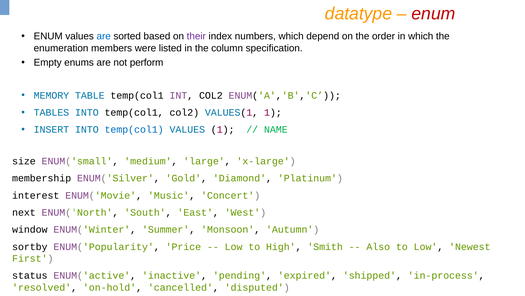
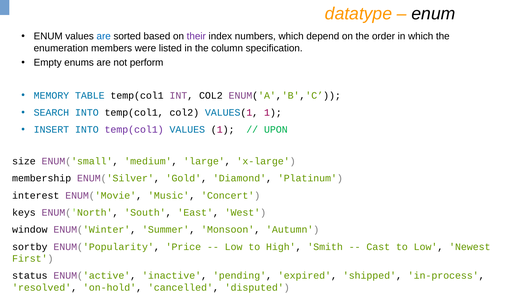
enum colour: red -> black (433, 14)
TABLES: TABLES -> SEARCH (51, 112)
temp(col1 colour: blue -> purple (134, 129)
NAME: NAME -> UPON (276, 129)
next: next -> keys (24, 212)
Also: Also -> Cast (378, 246)
